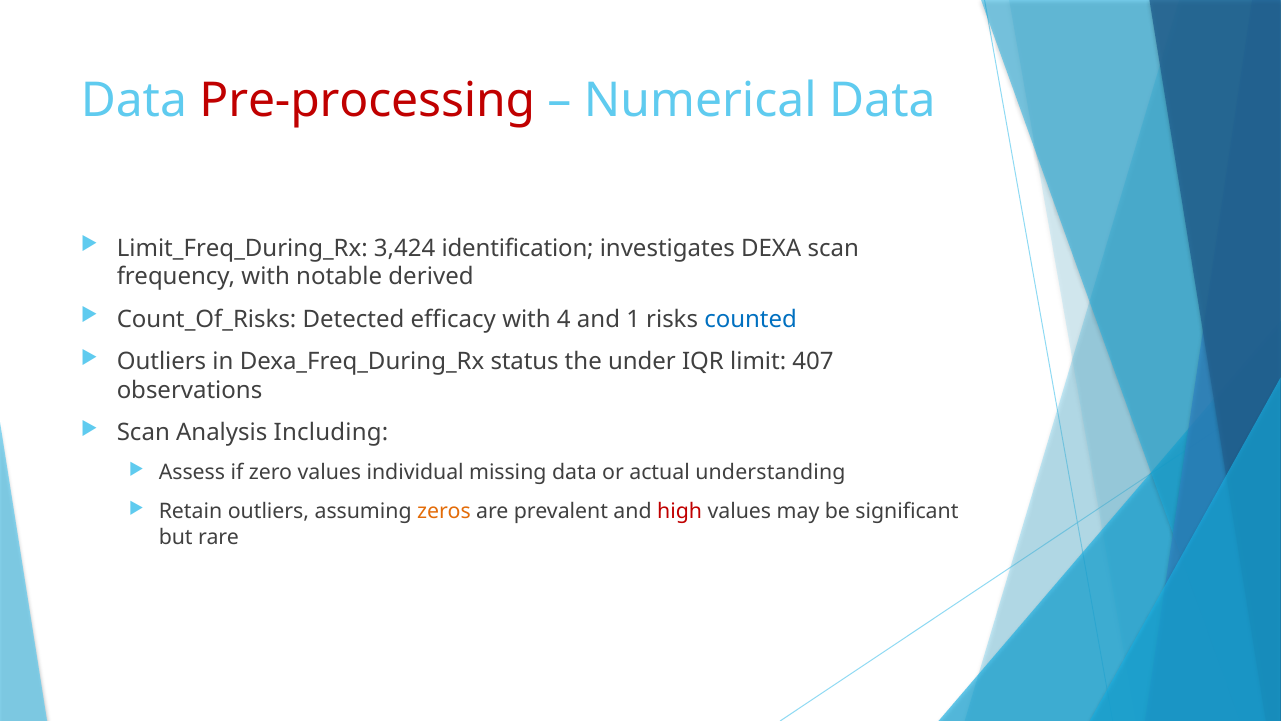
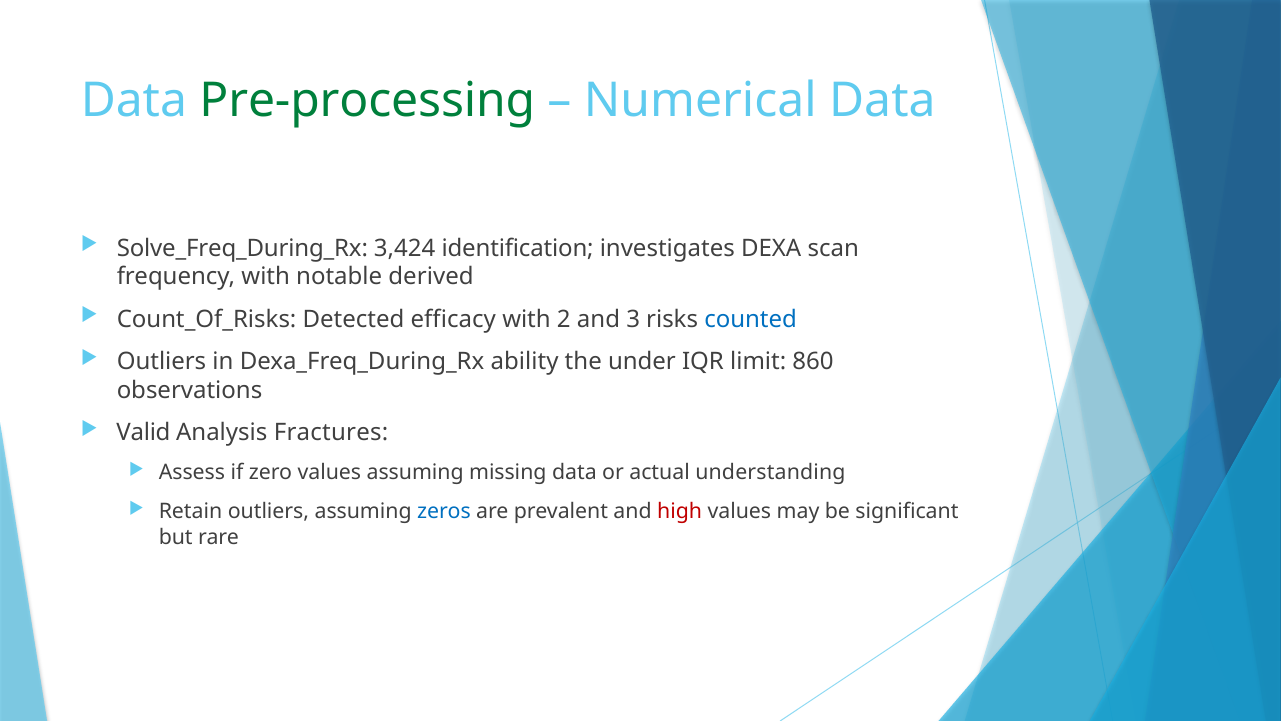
Pre-processing colour: red -> green (367, 101)
Limit_Freq_During_Rx: Limit_Freq_During_Rx -> Solve_Freq_During_Rx (242, 248)
4: 4 -> 2 (564, 319)
1: 1 -> 3 (633, 319)
status: status -> ability (525, 361)
407: 407 -> 860 (813, 361)
Scan: Scan -> Valid (143, 432)
Including: Including -> Fractures (331, 432)
values individual: individual -> assuming (415, 472)
zeros colour: orange -> blue (444, 511)
